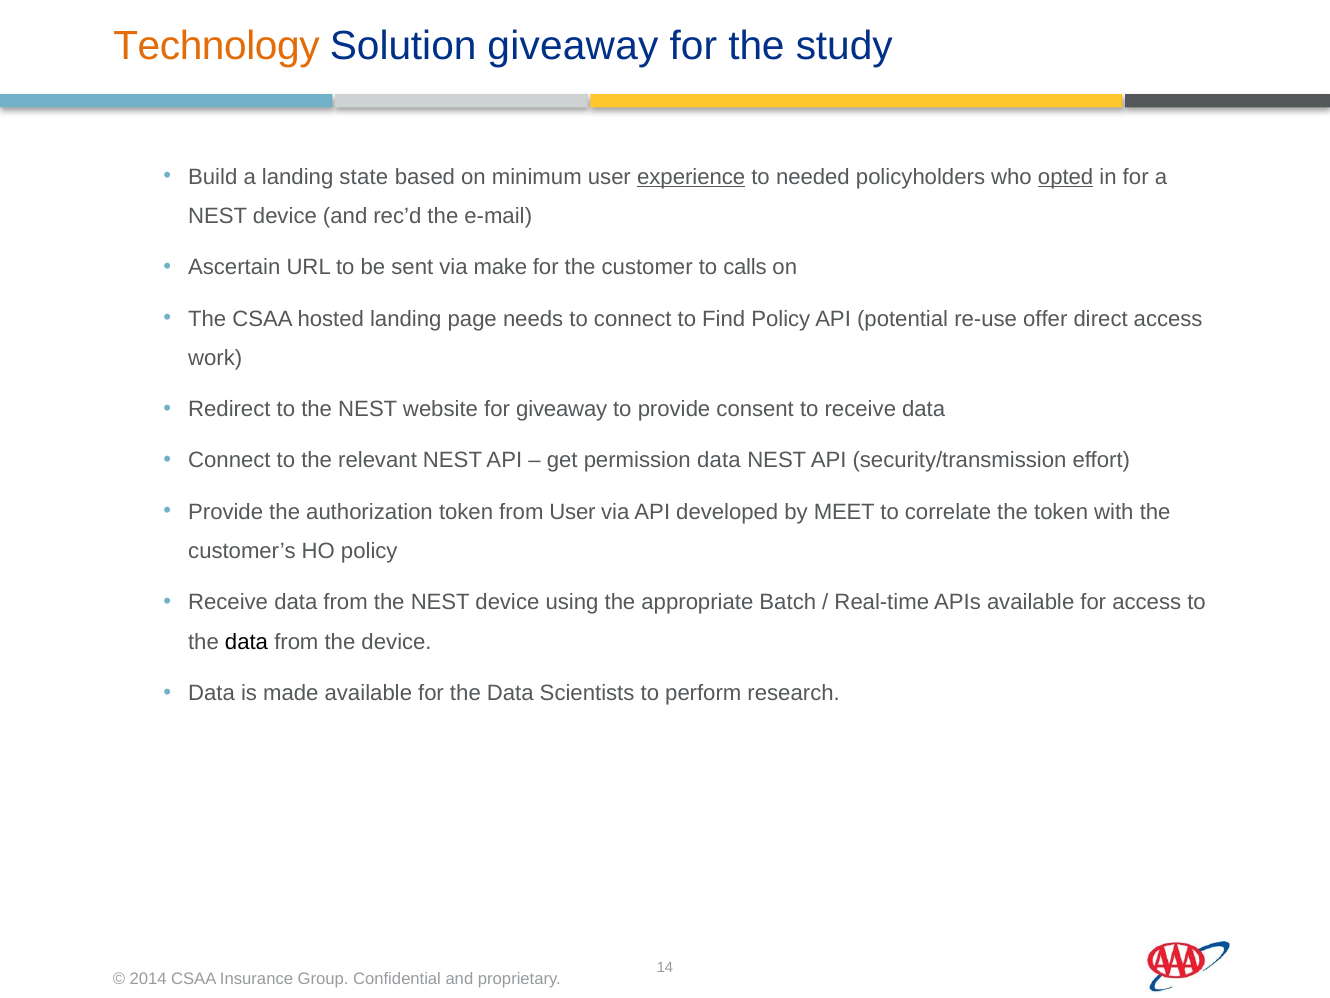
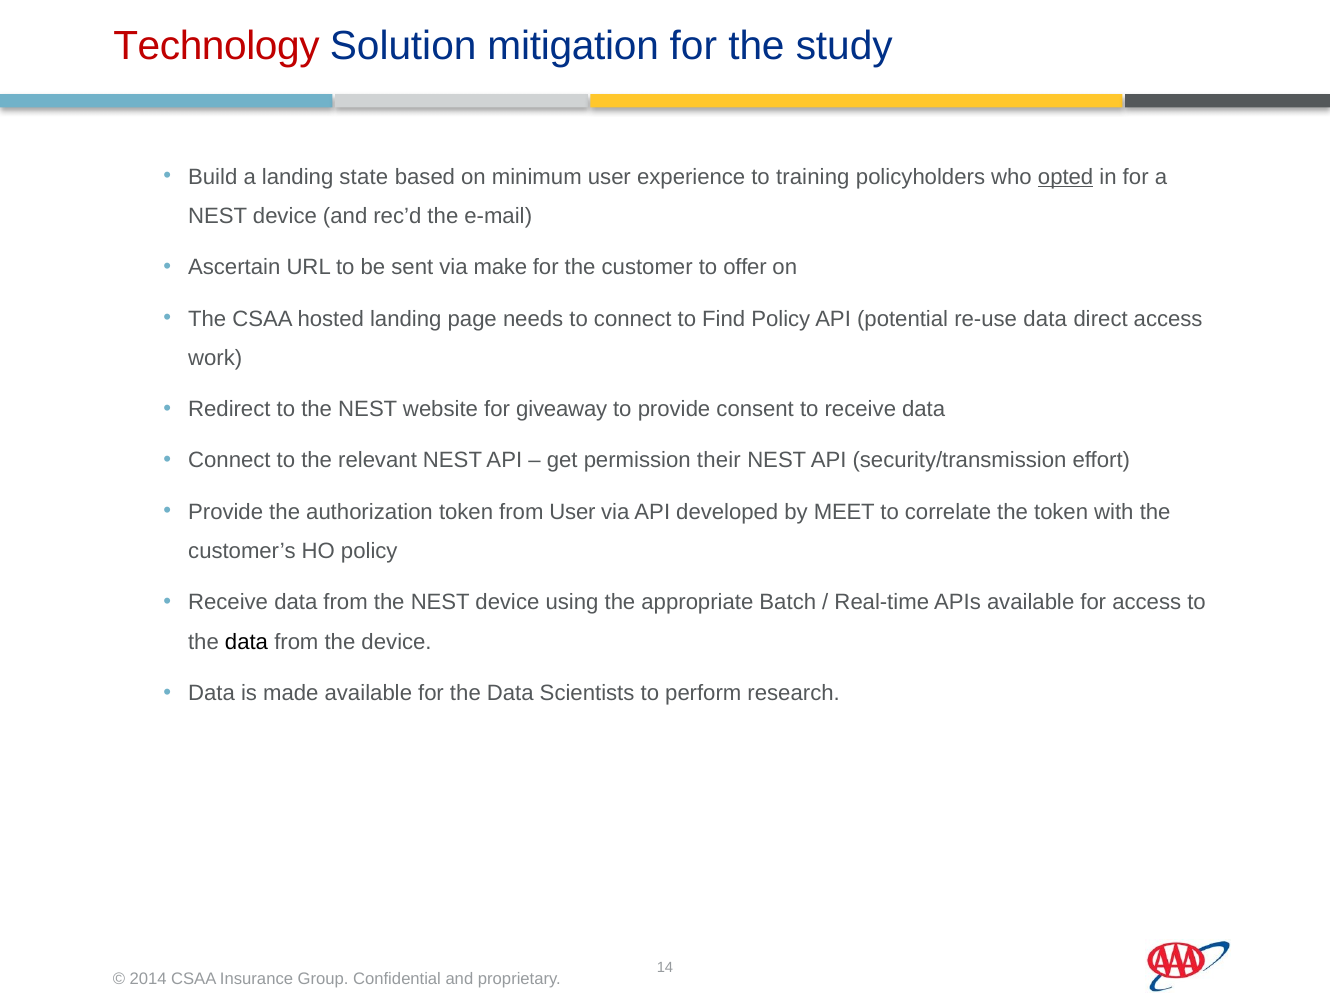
Technology colour: orange -> red (217, 46)
Solution giveaway: giveaway -> mitigation (573, 46)
experience underline: present -> none (691, 177)
needed: needed -> training (813, 177)
calls: calls -> offer (745, 268)
re-use offer: offer -> data (1045, 319)
permission data: data -> their (719, 460)
